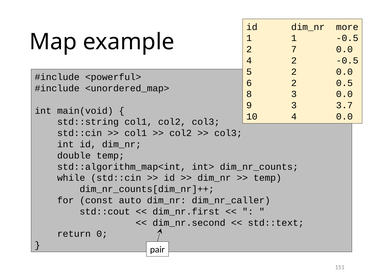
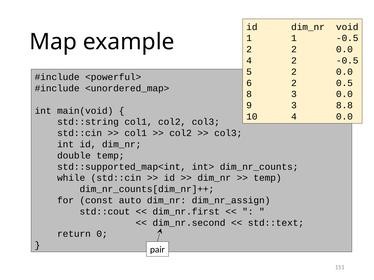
more: more -> void (347, 27)
2 7: 7 -> 2 (294, 49)
3.7: 3.7 -> 8.8 (344, 106)
std::algorithm_map<int: std::algorithm_map<int -> std::supported_map<int (122, 167)
dim_nr_caller: dim_nr_caller -> dim_nr_assign (231, 201)
